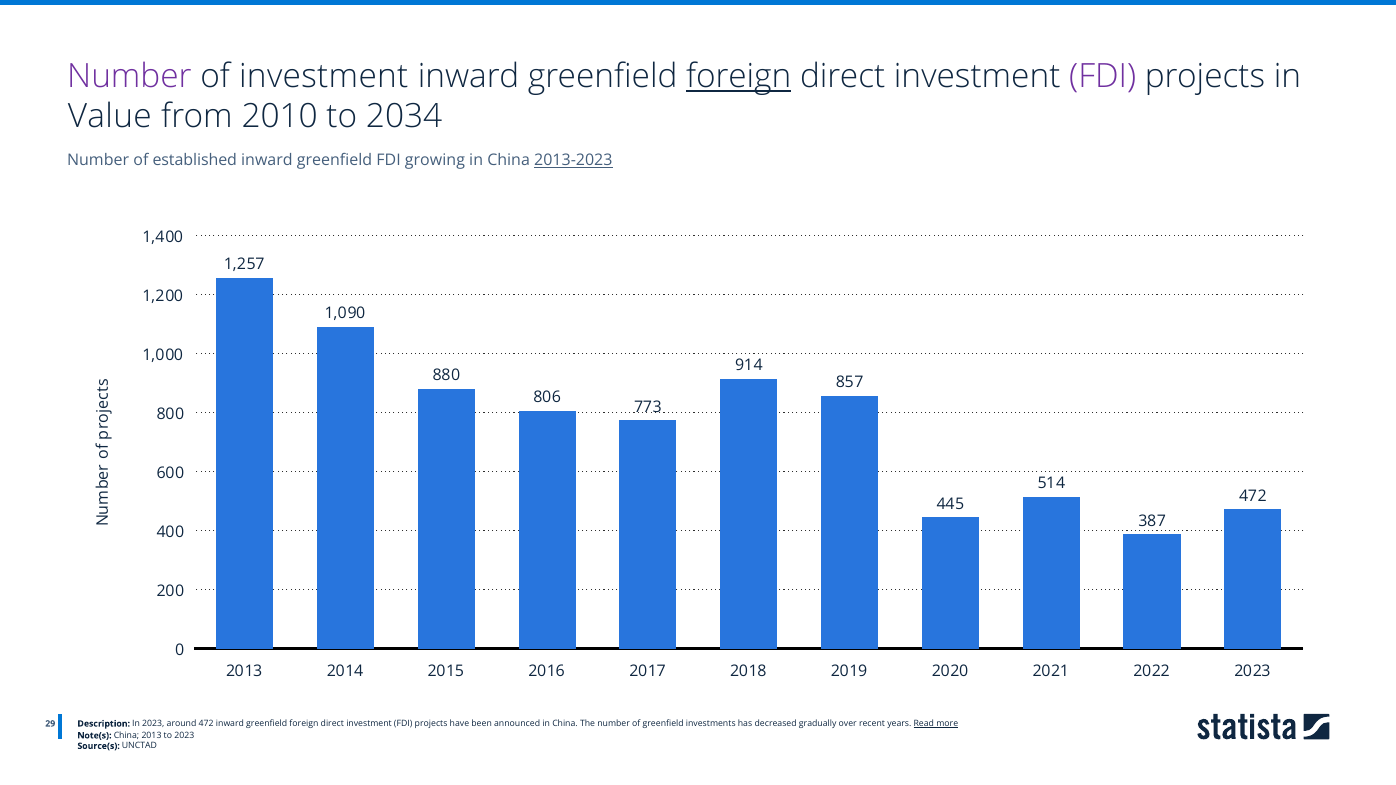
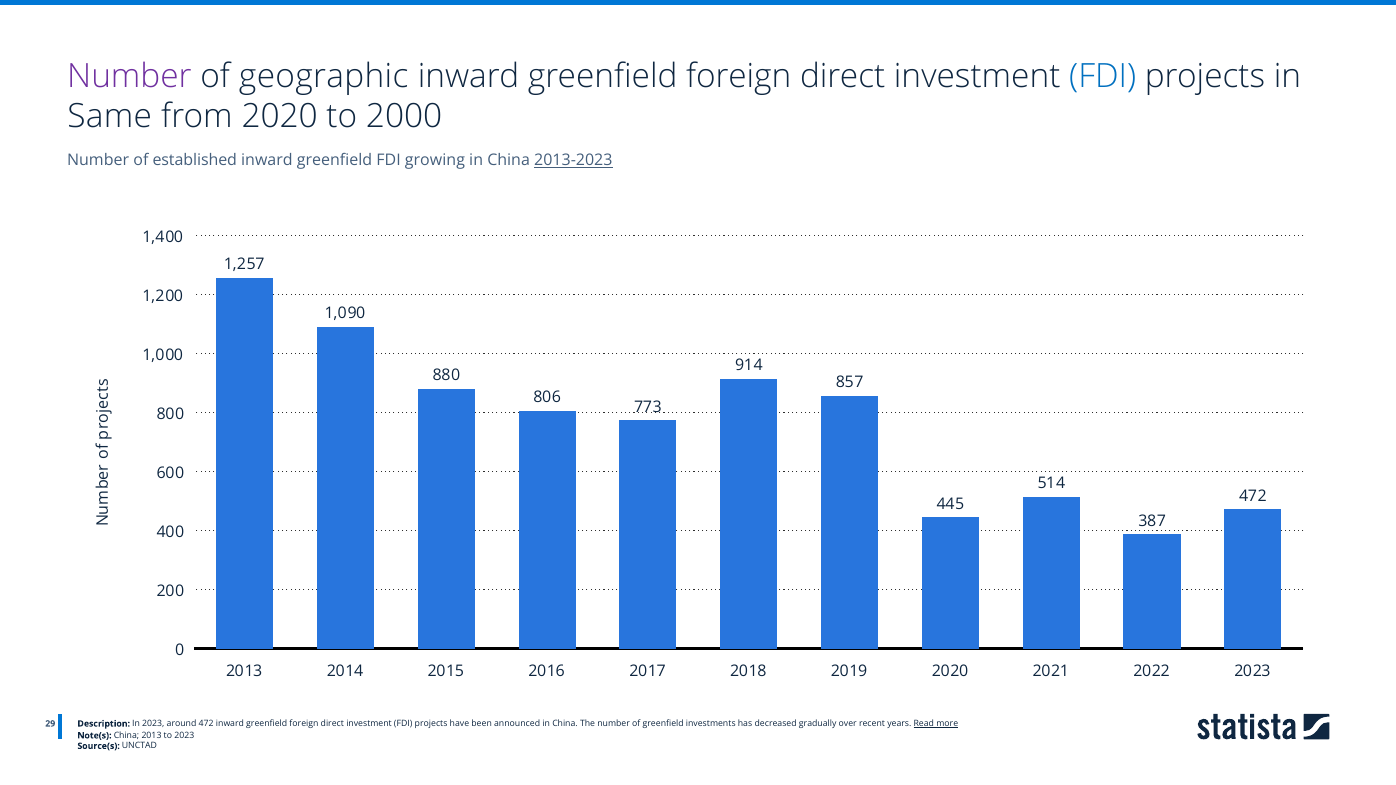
of investment: investment -> geographic (324, 76)
foreign underline: present -> none (739, 76)
FDI colour: purple -> blue (1103, 76)
Value: Value -> Same (110, 116)
from 2010: 2010 -> 2020 (280, 116)
2034: 2034 -> 2000 (404, 116)
